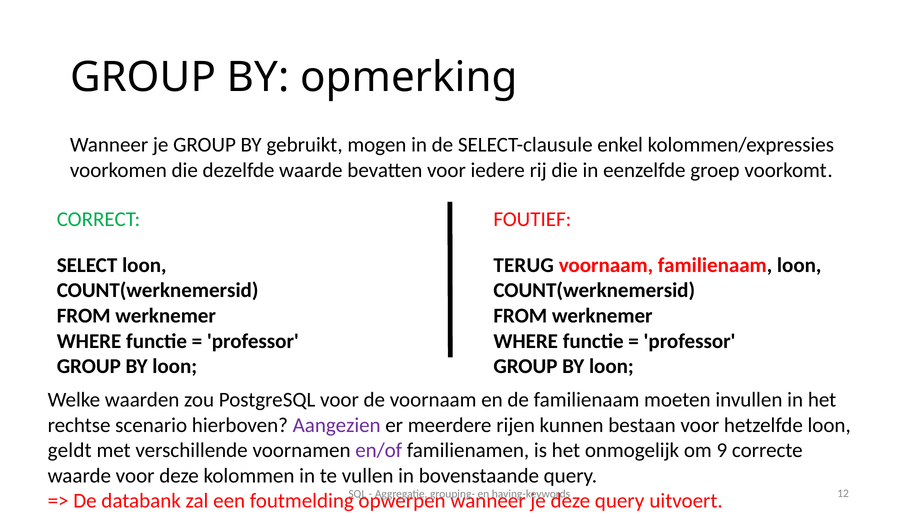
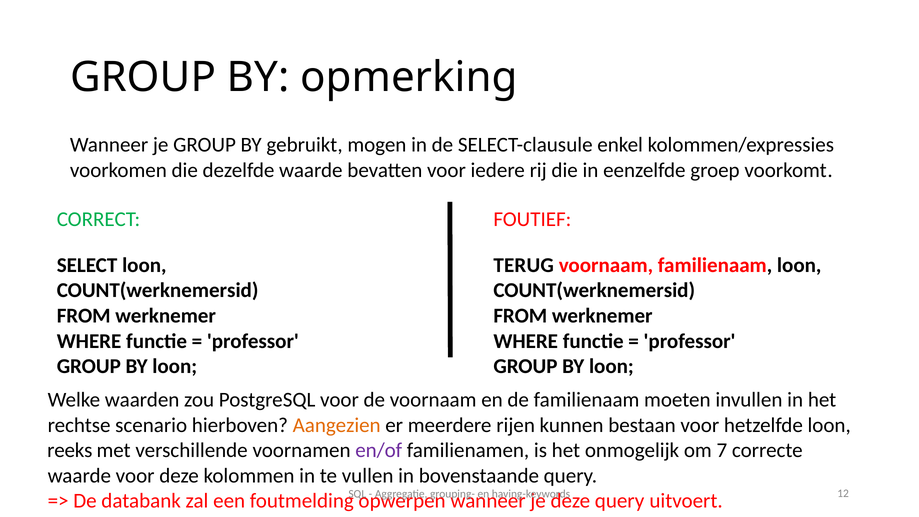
Aangezien colour: purple -> orange (337, 425)
geldt: geldt -> reeks (70, 450)
9: 9 -> 7 (722, 450)
